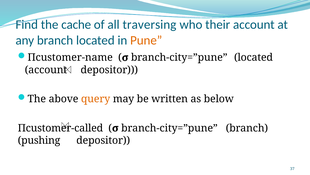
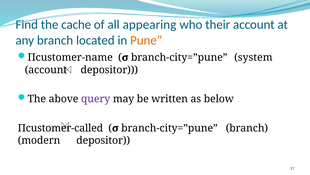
traversing: traversing -> appearing (149, 25)
branch-city=”pune located: located -> system (253, 57)
query colour: orange -> purple (96, 99)
pushing: pushing -> modern (39, 140)
